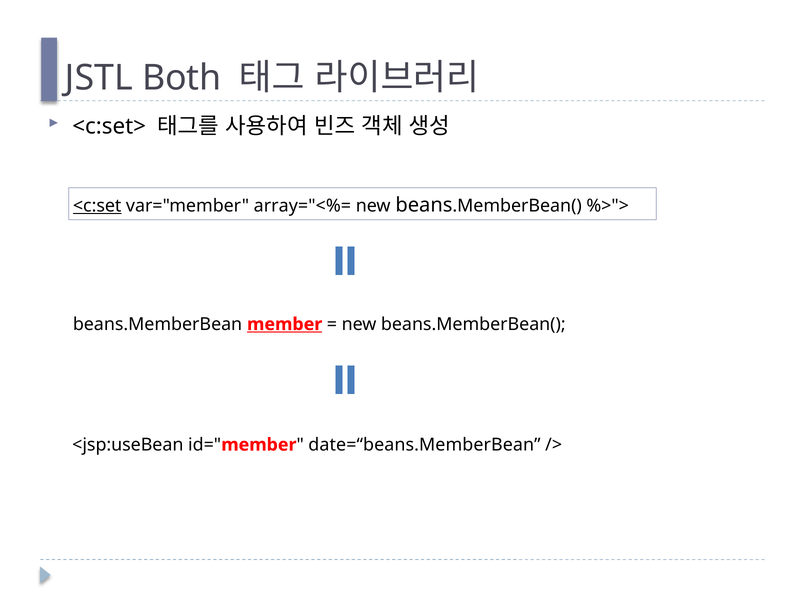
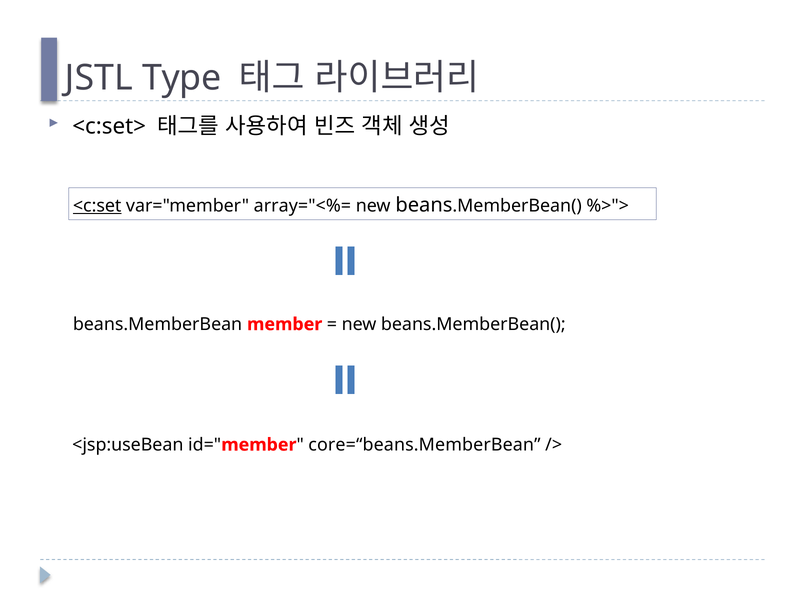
Both: Both -> Type (182, 78)
member underline: present -> none (285, 324)
date=“beans.MemberBean: date=“beans.MemberBean -> core=“beans.MemberBean (424, 445)
